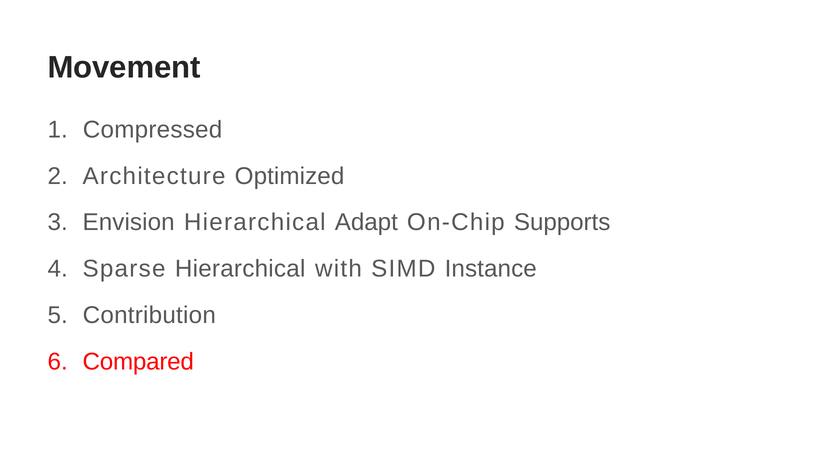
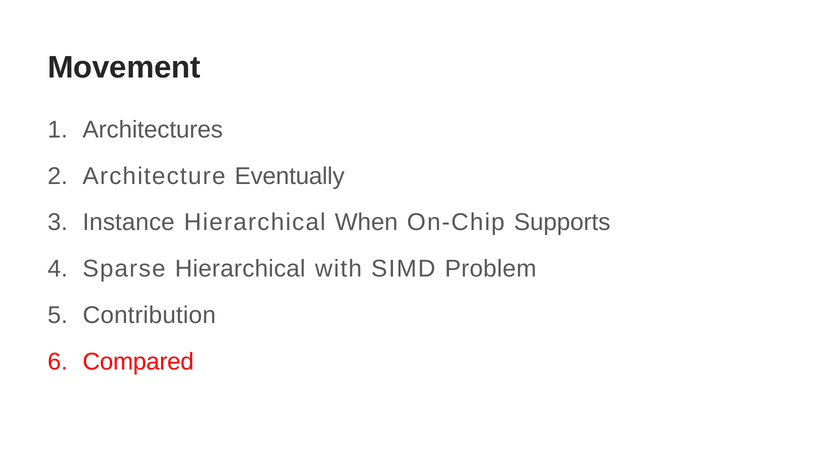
Compressed: Compressed -> Architectures (153, 130)
Optimized: Optimized -> Eventually (290, 176)
Envision: Envision -> Instance (129, 222)
Adapt: Adapt -> When (366, 222)
Instance: Instance -> Problem (491, 269)
